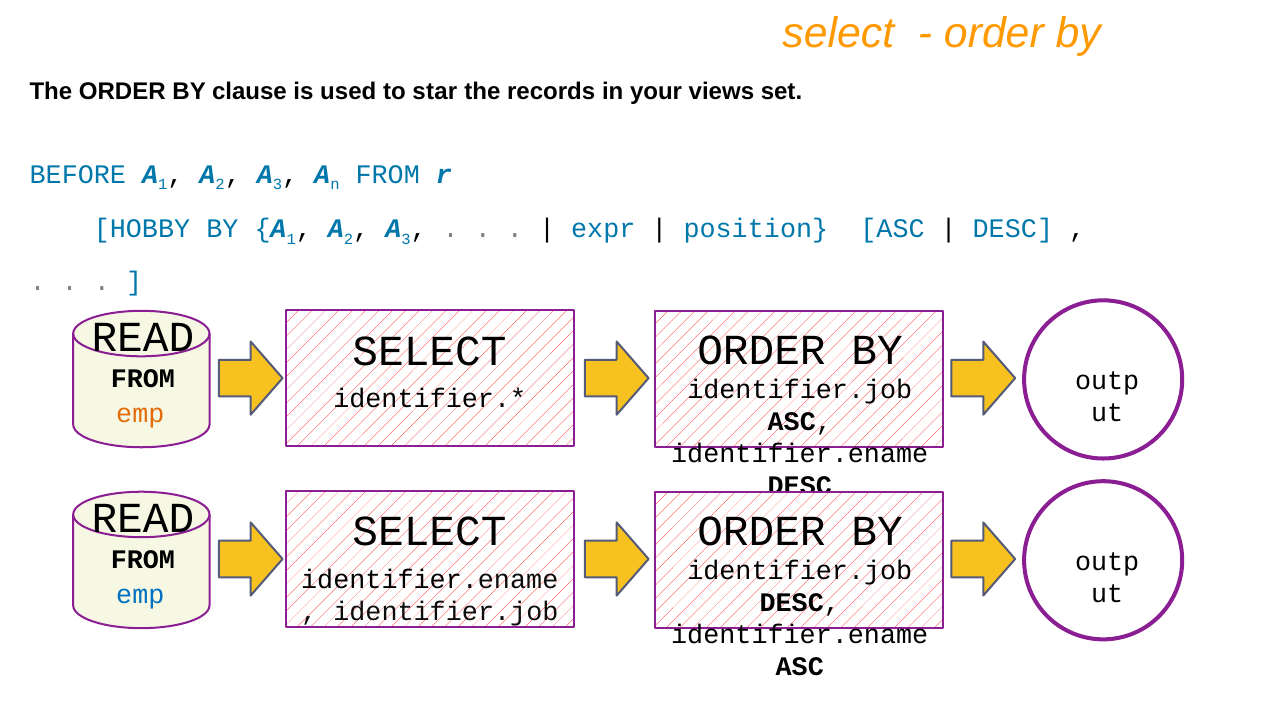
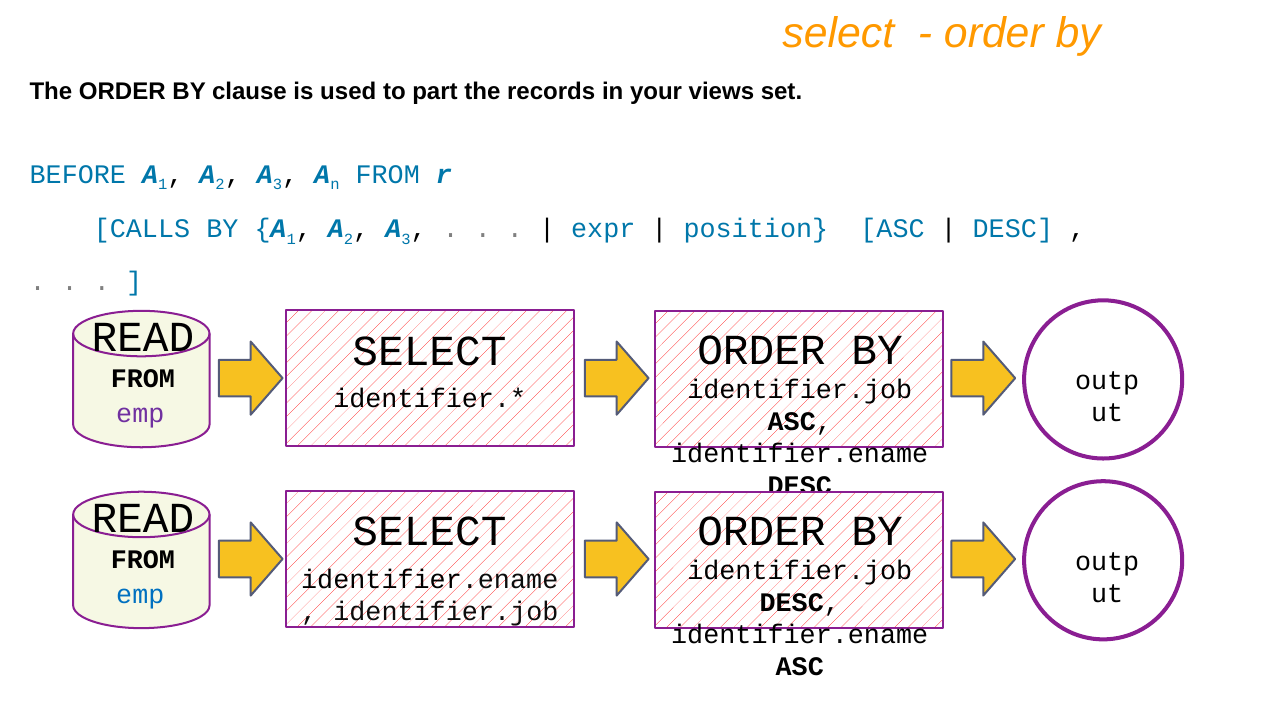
star: star -> part (435, 92)
HOBBY: HOBBY -> CALLS (142, 229)
emp colour: orange -> purple (140, 413)
